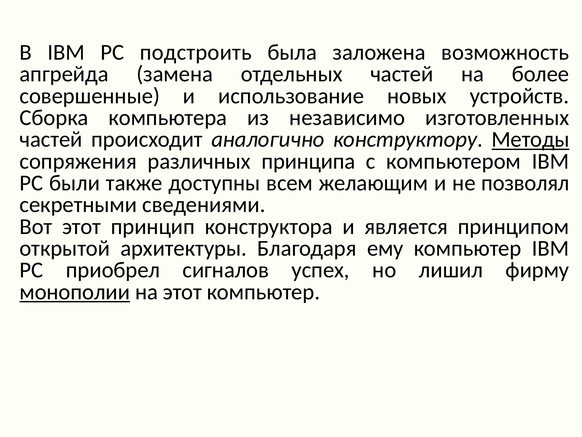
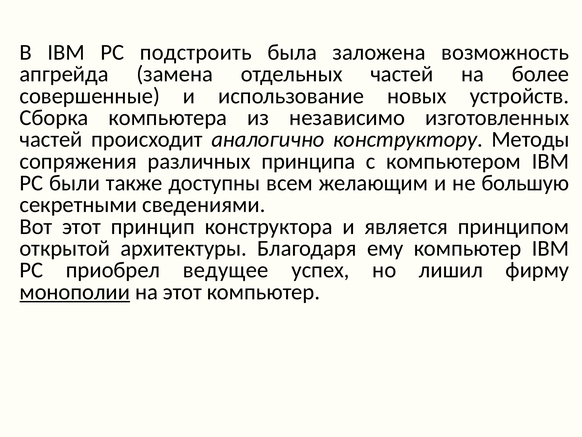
Методы underline: present -> none (531, 139)
позволял: позволял -> большую (525, 183)
сигналов: сигналов -> ведущее (226, 270)
